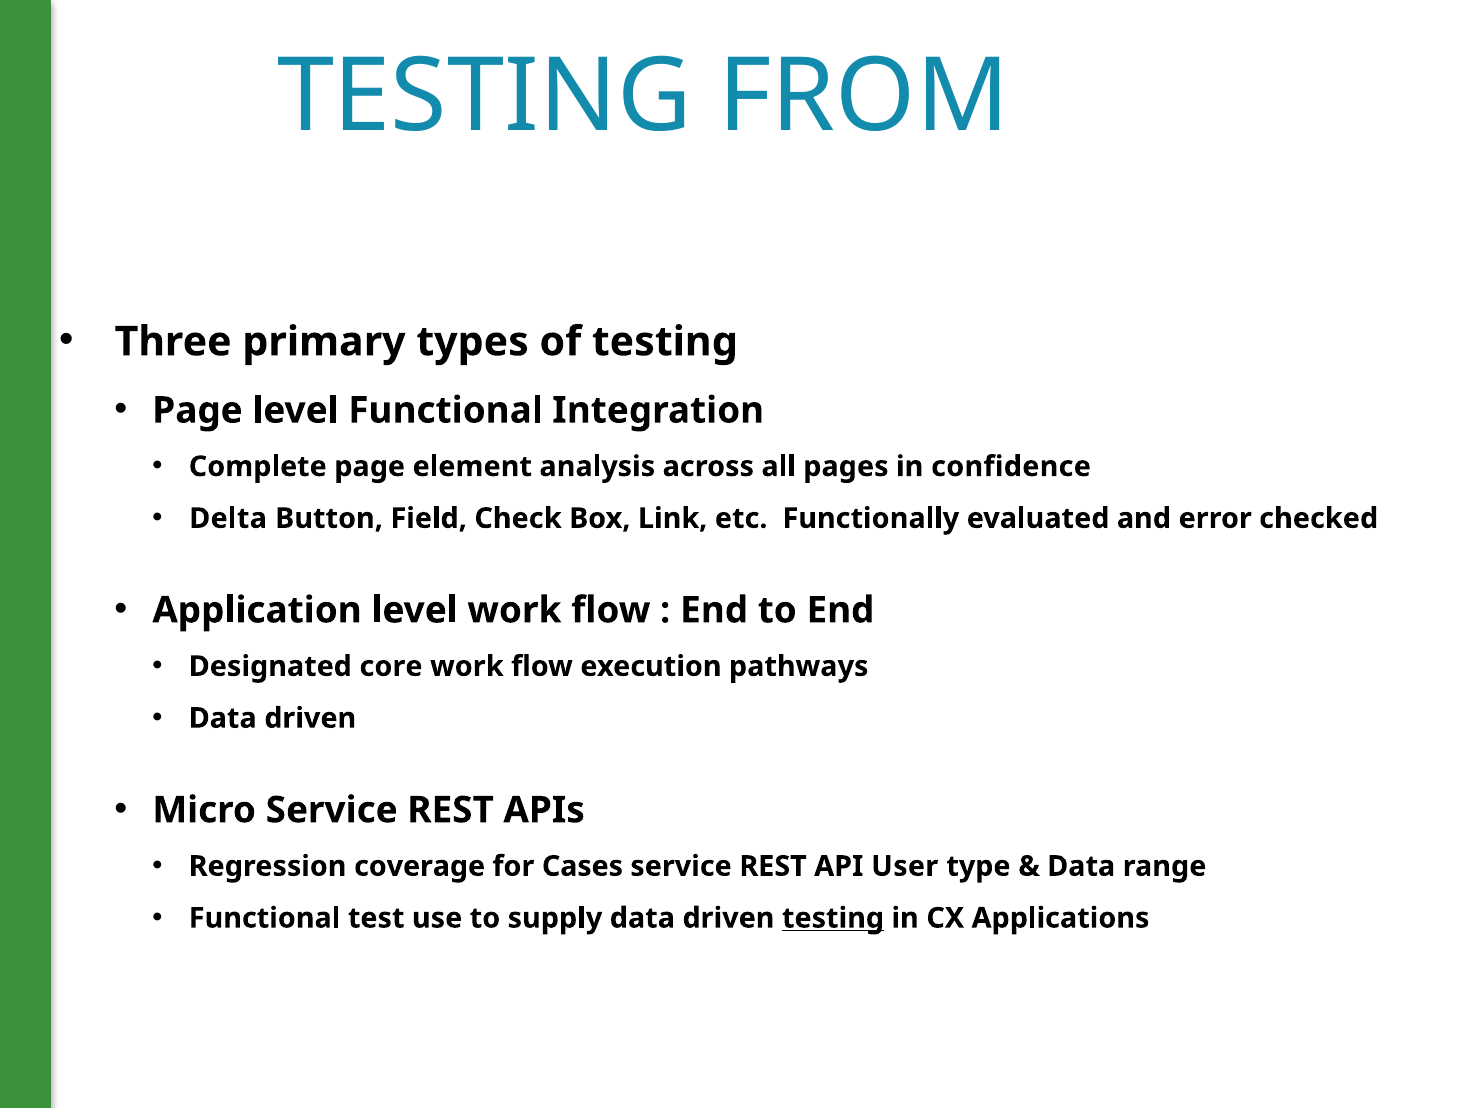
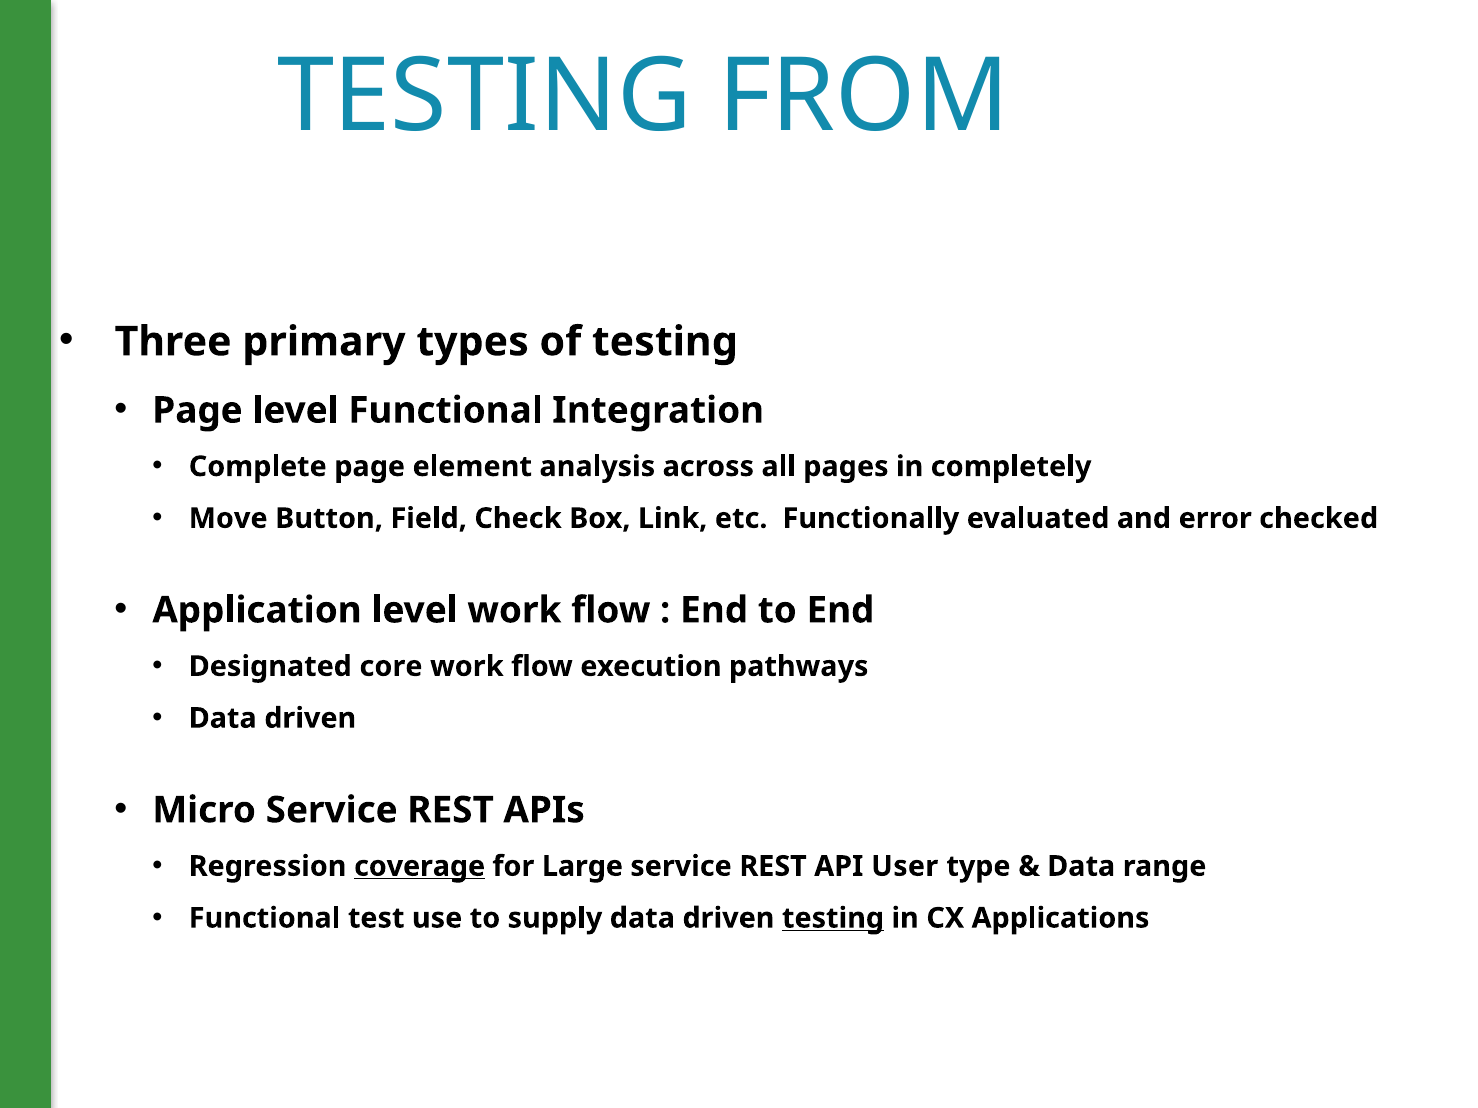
confidence: confidence -> completely (1011, 467)
Delta: Delta -> Move (228, 519)
coverage underline: none -> present (420, 867)
Cases: Cases -> Large (582, 867)
